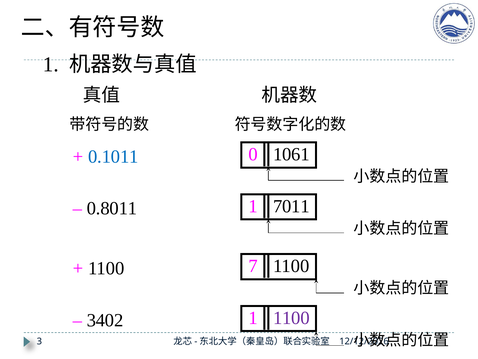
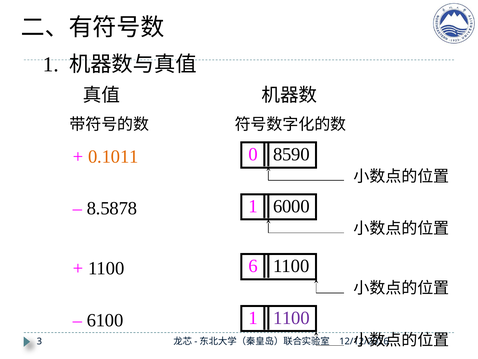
0.1011 colour: blue -> orange (113, 156)
1061: 1061 -> 8590 (291, 154)
0.8011: 0.8011 -> 8.5878 (112, 208)
7011: 7011 -> 6000 (291, 206)
7: 7 -> 6 (253, 266)
3402: 3402 -> 6100 (105, 320)
